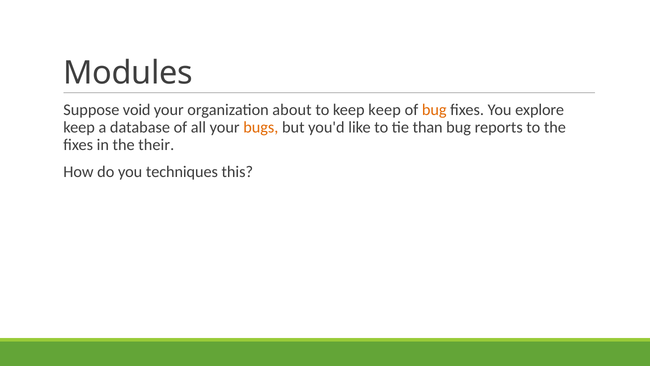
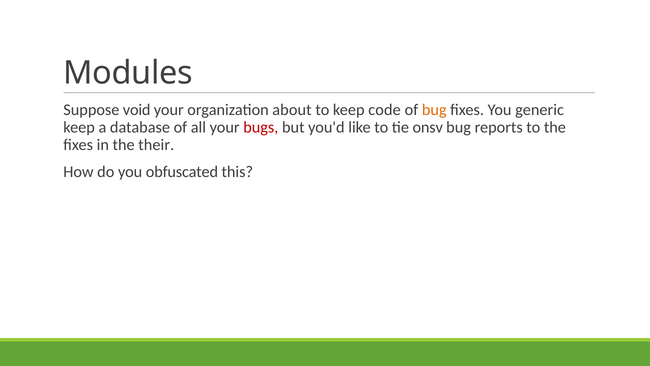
keep keep: keep -> code (385, 110)
explore: explore -> generic (540, 110)
bugs colour: orange -> red (261, 127)
than: than -> onsv (428, 127)
techniques: techniques -> obfuscated (182, 172)
